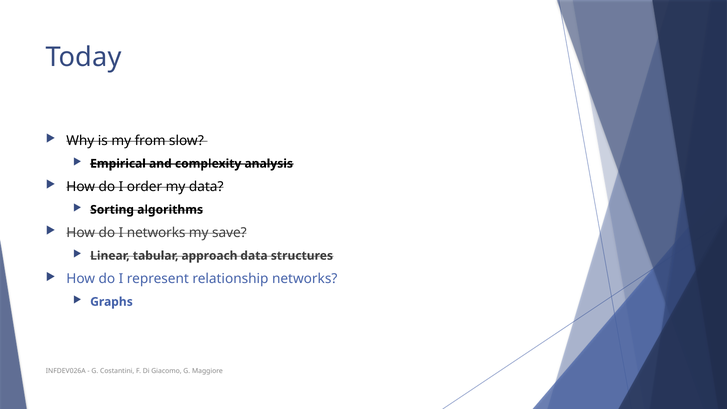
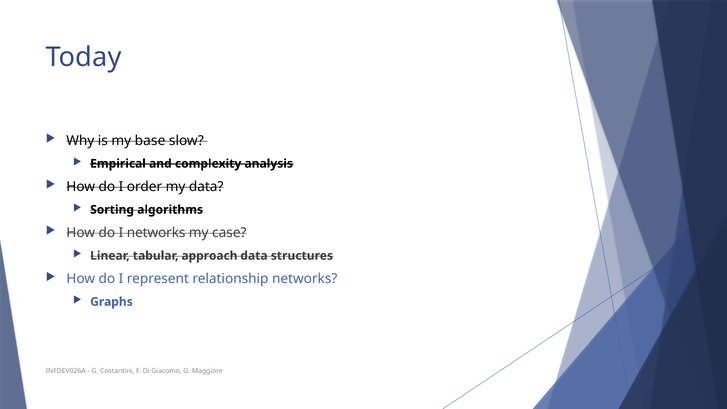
from: from -> base (150, 141)
save: save -> case (229, 233)
